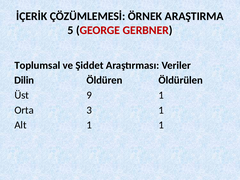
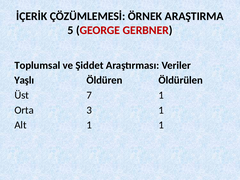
Dilin: Dilin -> Yaşlı (24, 80)
9: 9 -> 7 (89, 95)
